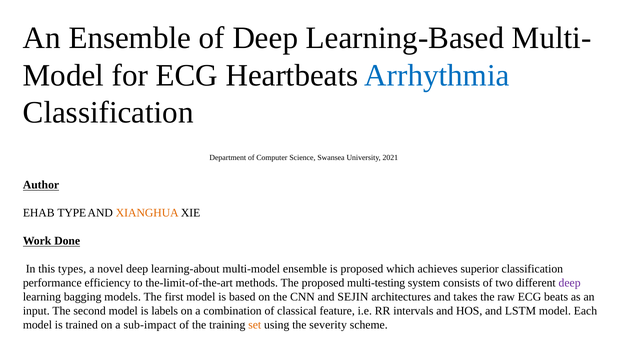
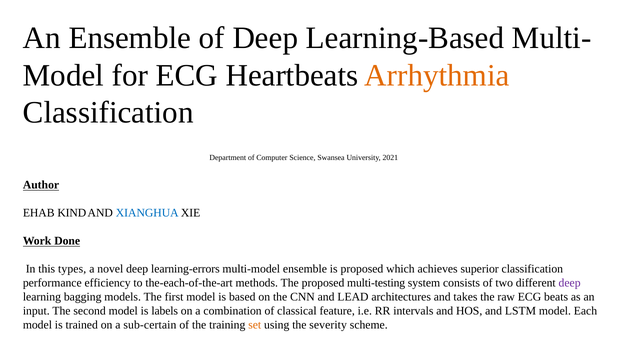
Arrhythmia colour: blue -> orange (437, 75)
TYPE: TYPE -> KIND (72, 213)
XIANGHUA colour: orange -> blue (147, 213)
learning-about: learning-about -> learning-errors (185, 269)
the-limit-of-the-art: the-limit-of-the-art -> the-each-of-the-art (189, 283)
SEJIN: SEJIN -> LEAD (353, 297)
sub-impact: sub-impact -> sub-certain (150, 325)
